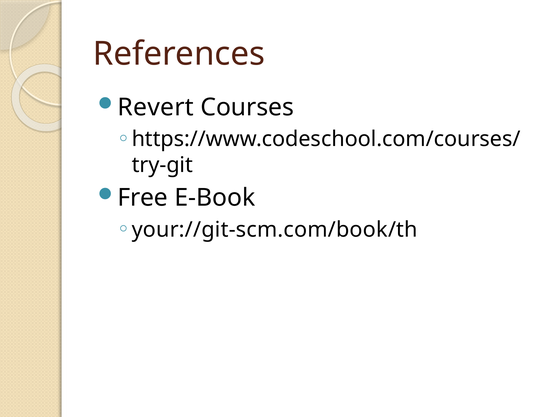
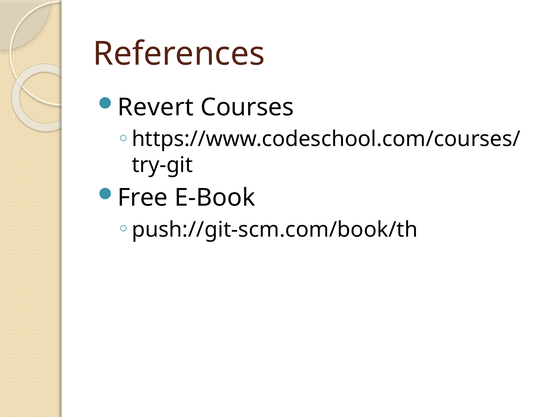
your://git-scm.com/book/th: your://git-scm.com/book/th -> push://git-scm.com/book/th (275, 230)
